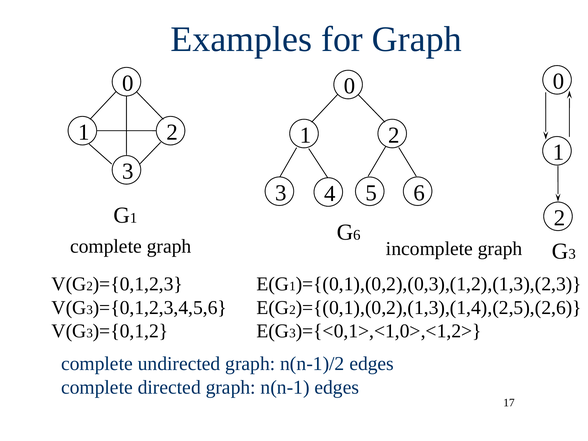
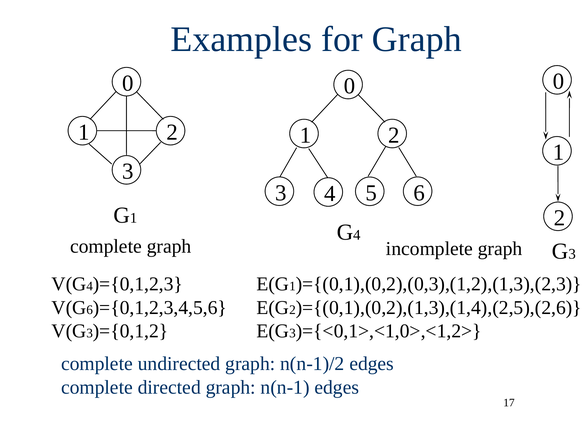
6: 6 -> 4 (357, 235)
2: 2 -> 4 (90, 286)
3: 3 -> 6 (90, 310)
